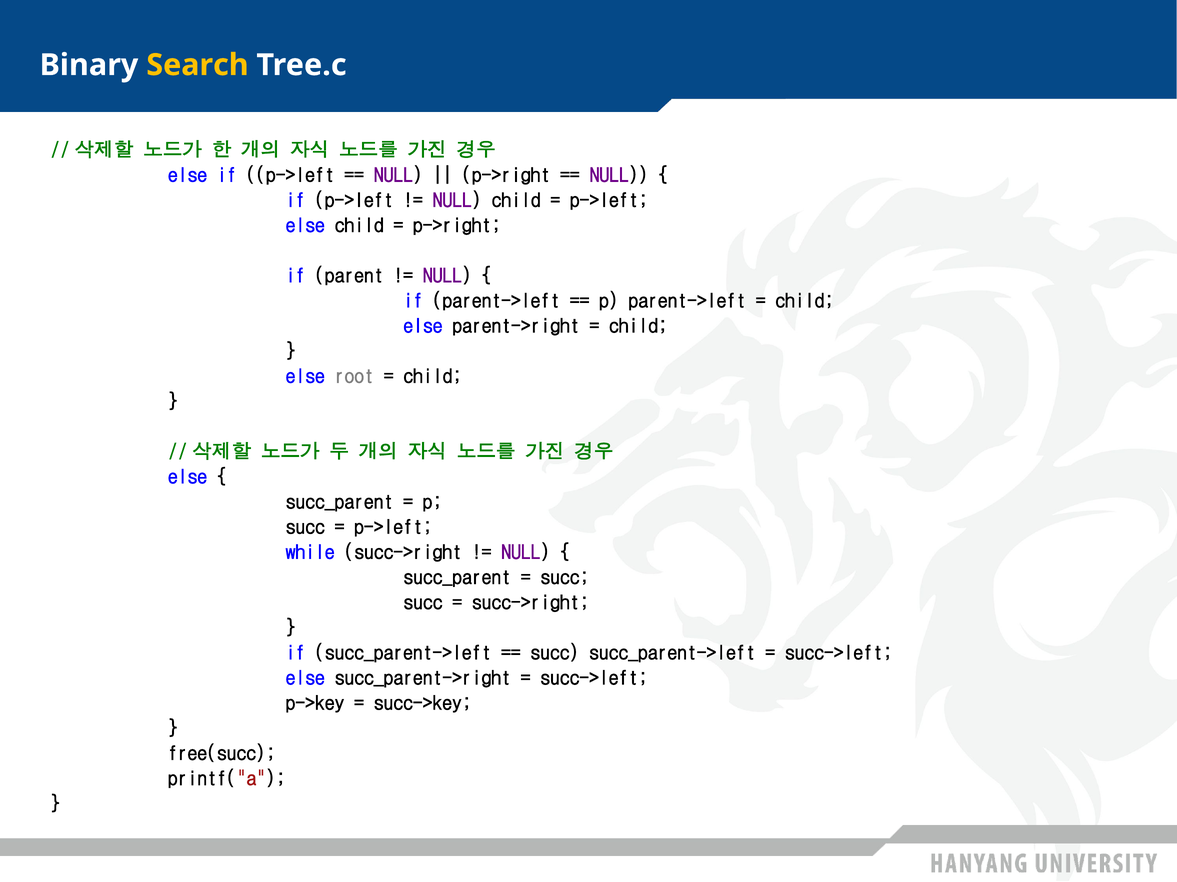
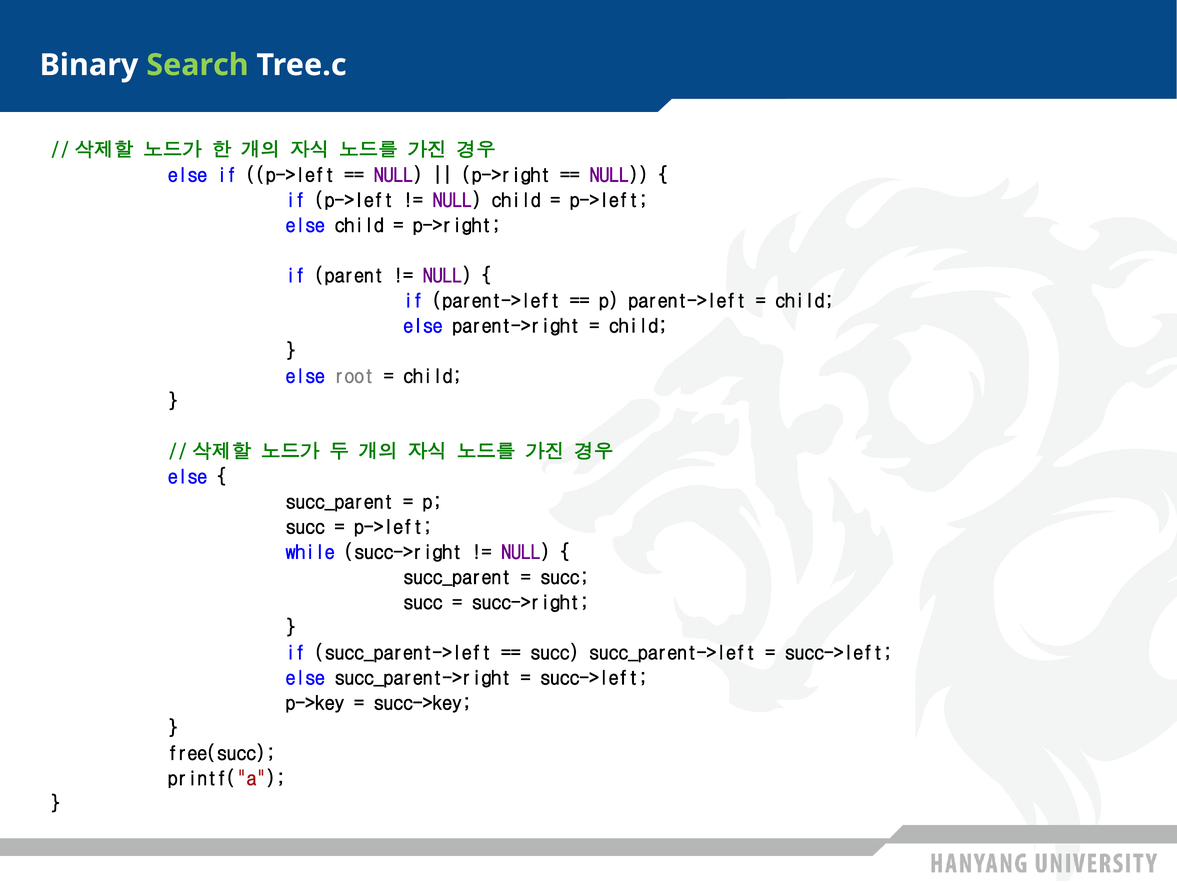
Search colour: yellow -> light green (197, 65)
